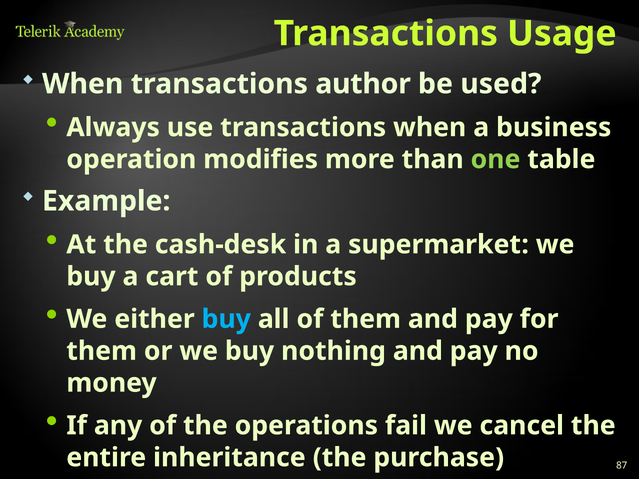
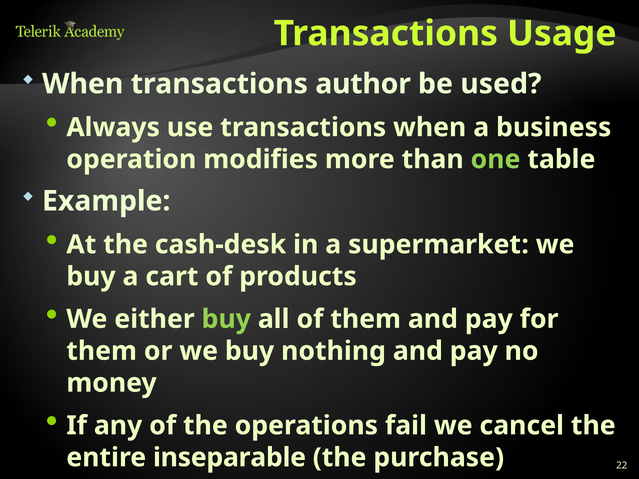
buy colour: light blue -> light green (226, 319)
inheritance: inheritance -> inseparable (229, 458)
87: 87 -> 22 (622, 466)
